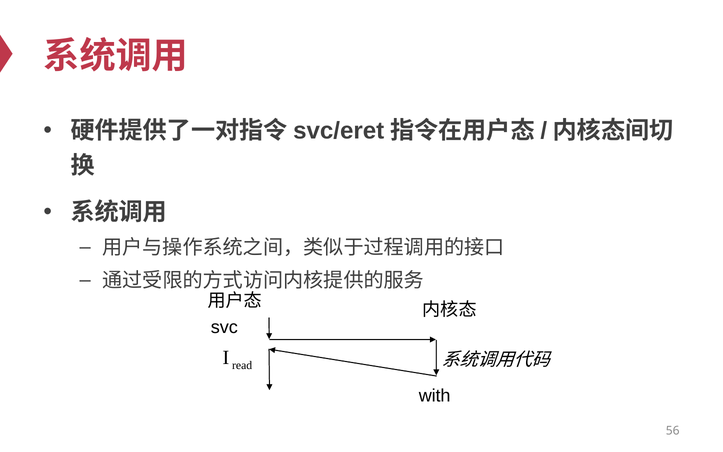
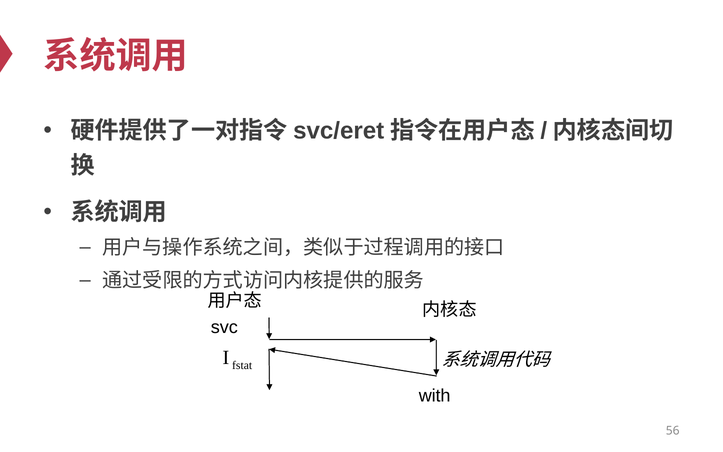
read: read -> fstat (242, 365)
